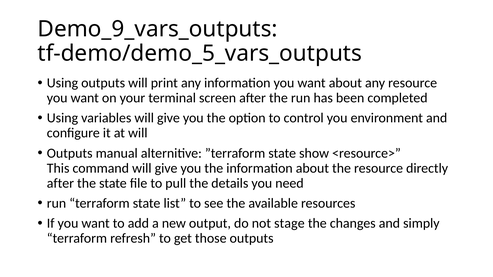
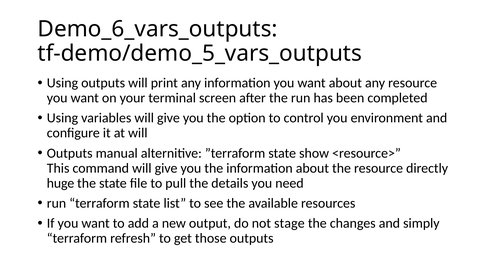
Demo_9_vars_outputs: Demo_9_vars_outputs -> Demo_6_vars_outputs (158, 29)
after: after -> huge (61, 183)
